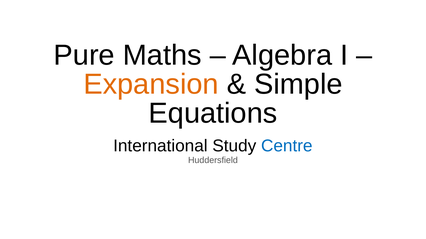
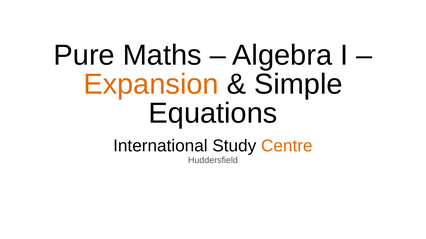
Centre colour: blue -> orange (287, 146)
